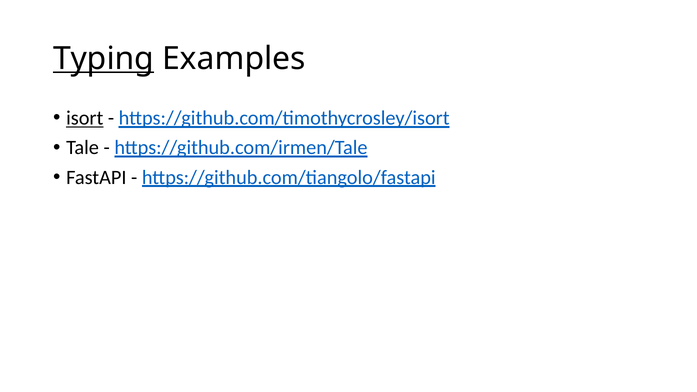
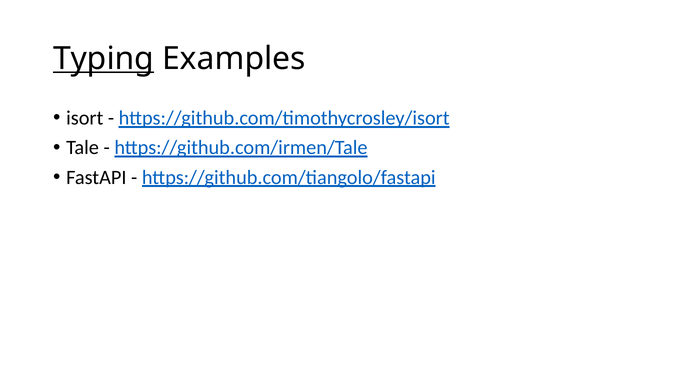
isort underline: present -> none (85, 118)
